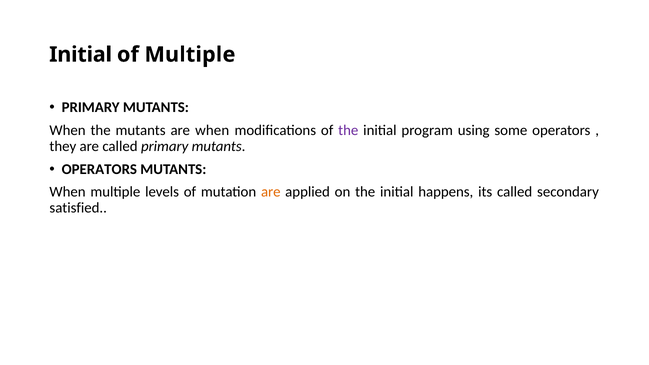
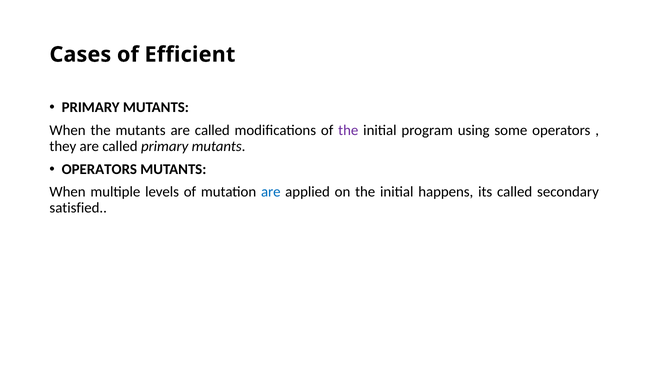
Initial: Initial -> Cases (80, 55)
of Multiple: Multiple -> Efficient (190, 55)
mutants are when: when -> called (212, 130)
are colour: orange -> blue (271, 192)
